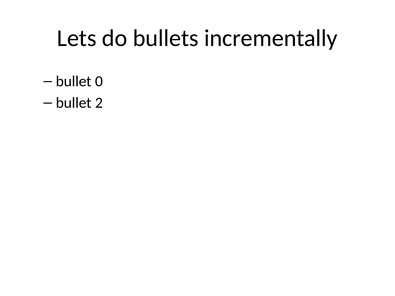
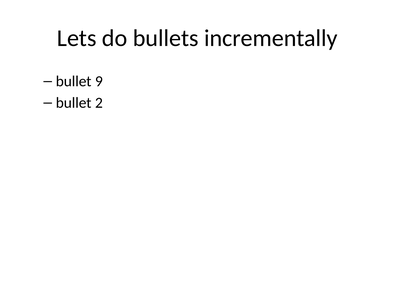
0: 0 -> 9 (99, 81)
